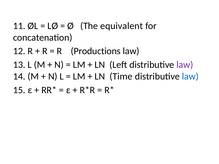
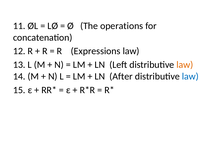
equivalent: equivalent -> operations (122, 26)
Productions: Productions -> Expressions (96, 51)
law colour: purple -> orange (185, 65)
Time: Time -> After (121, 76)
